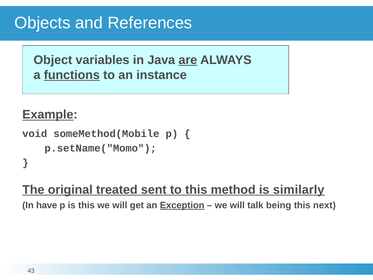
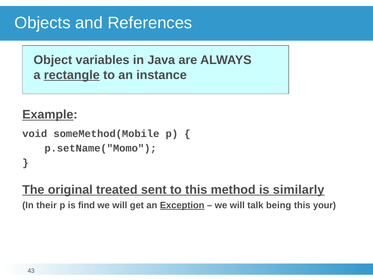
are underline: present -> none (188, 60)
functions: functions -> rectangle (72, 75)
have: have -> their (47, 205)
is this: this -> find (86, 205)
next: next -> your (325, 205)
